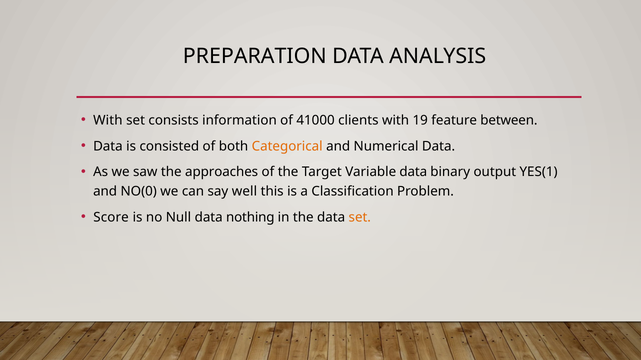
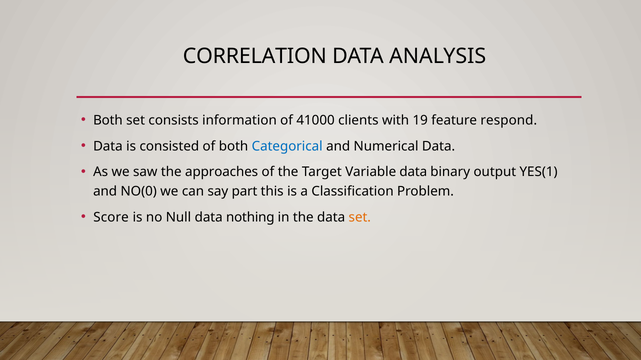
PREPARATION: PREPARATION -> CORRELATION (255, 56)
With: With -> Both (108, 121)
between: between -> respond (509, 121)
Categorical colour: orange -> blue (287, 146)
well: well -> part (245, 192)
